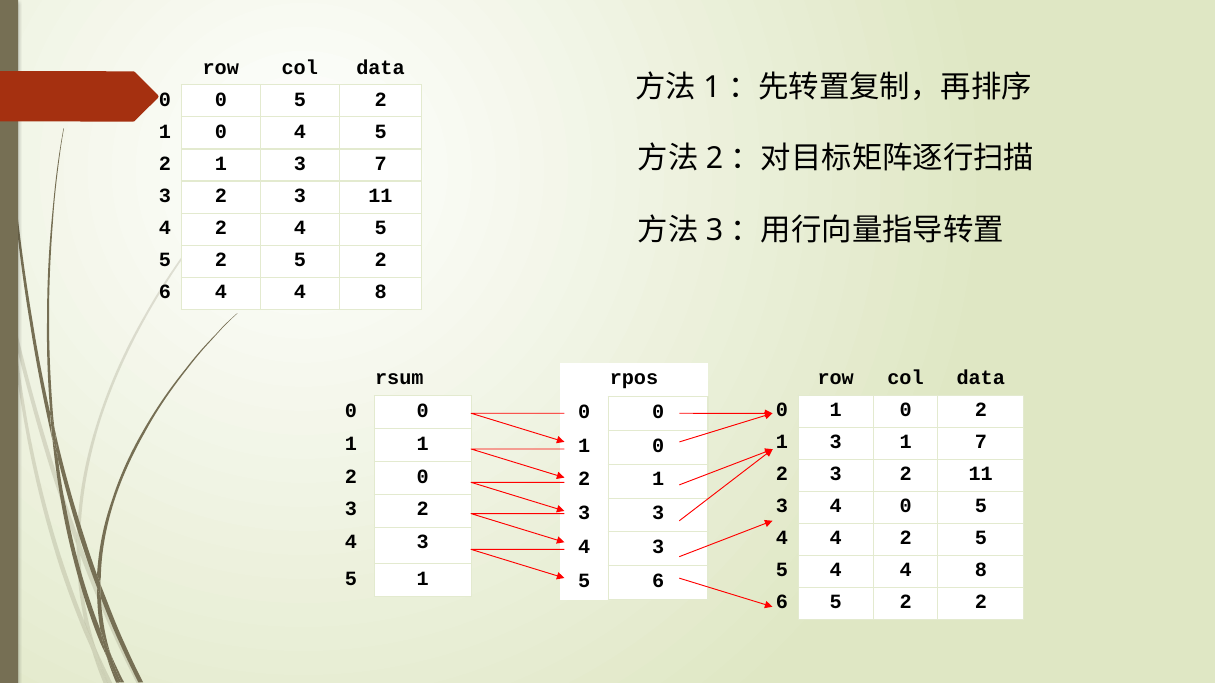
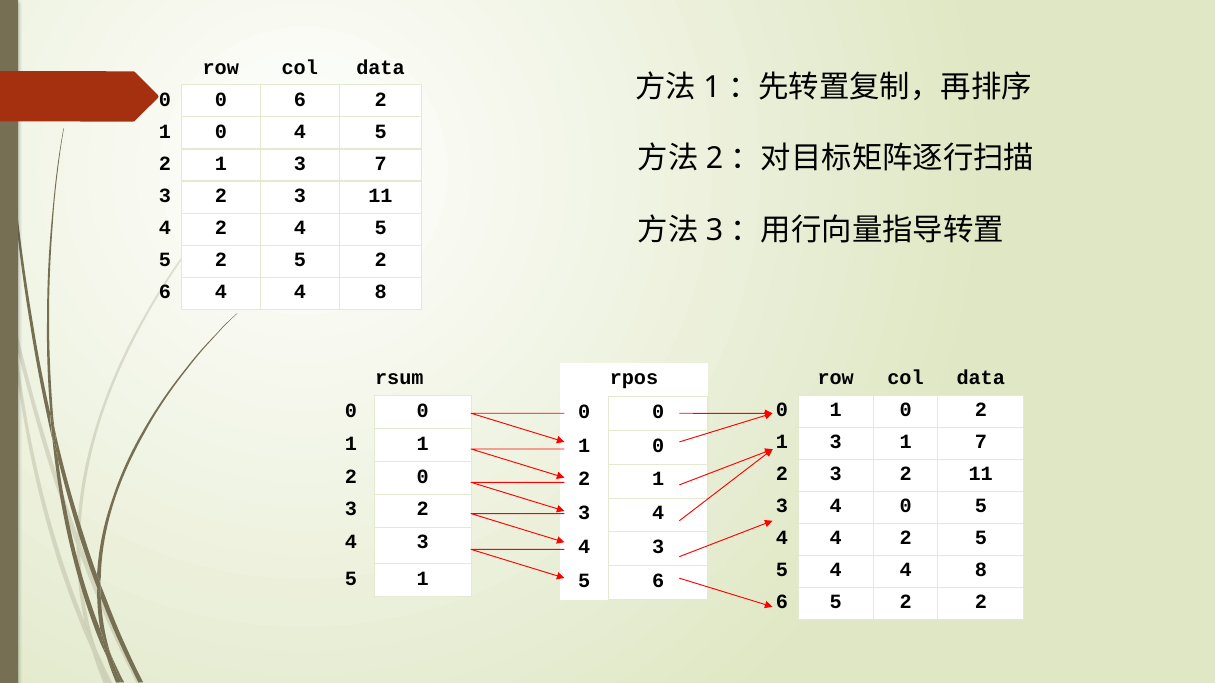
0 0 5: 5 -> 6 (300, 100)
3: 3 -> 4 (658, 513)
